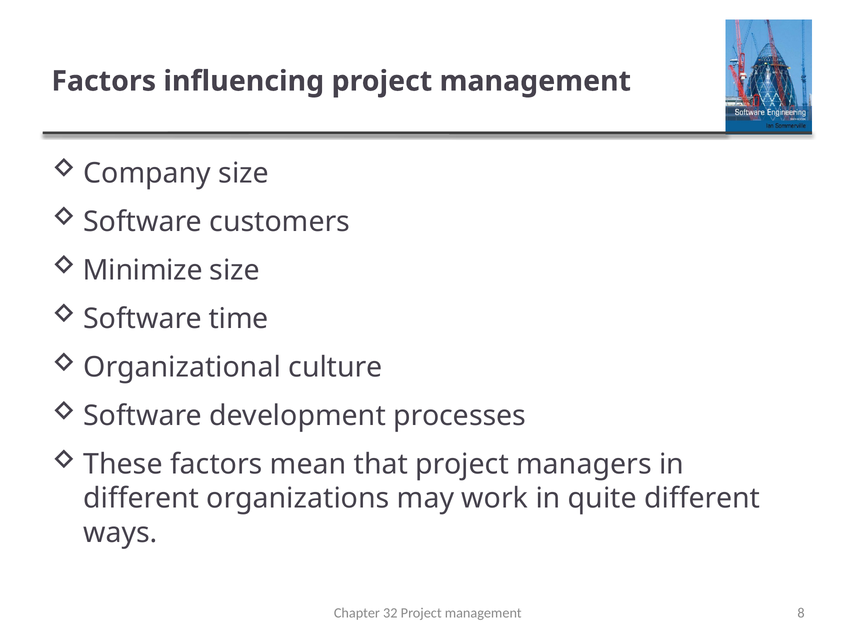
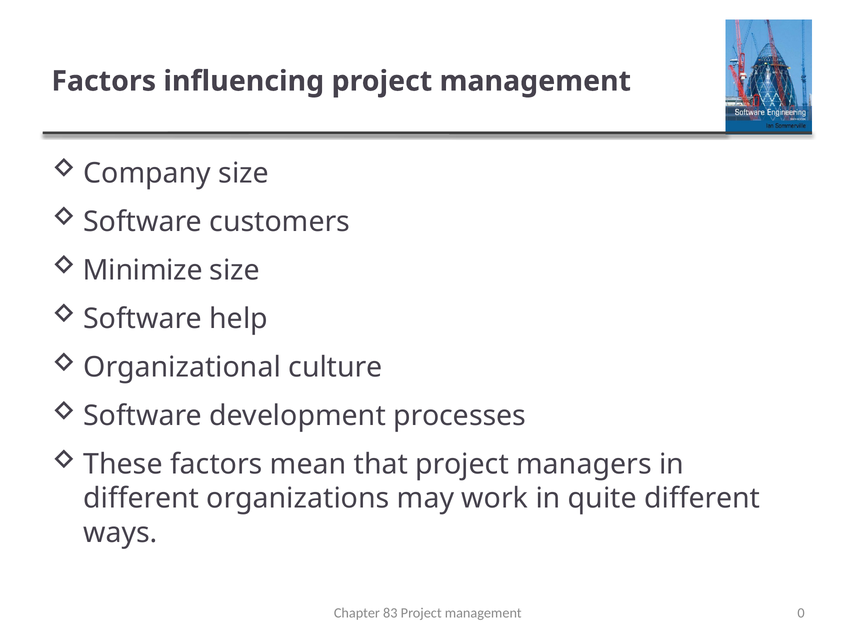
time: time -> help (239, 319)
32: 32 -> 83 (390, 613)
8: 8 -> 0 (801, 613)
